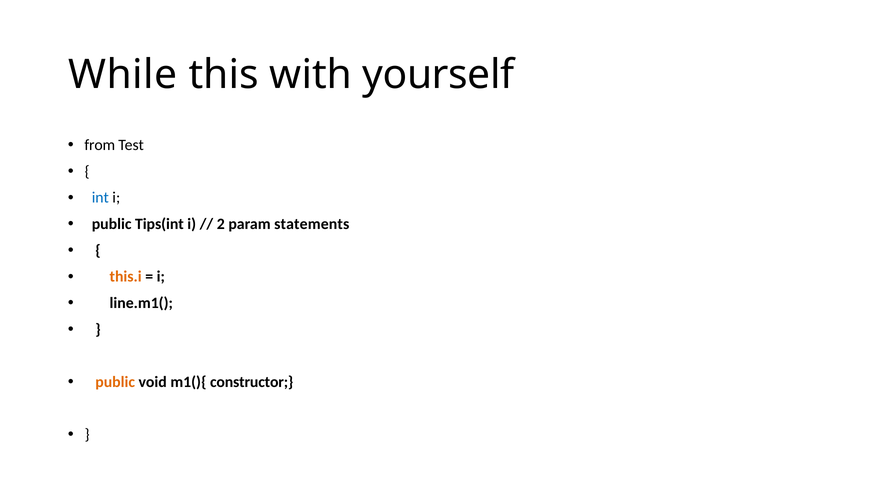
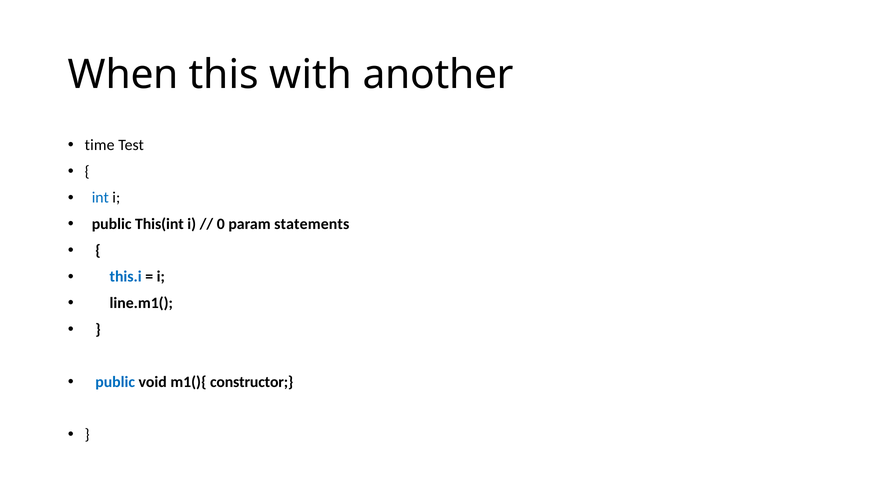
While: While -> When (123, 75)
yourself: yourself -> another (438, 75)
from: from -> time (100, 145)
Tips(int: Tips(int -> This(int (159, 224)
2: 2 -> 0 (221, 224)
this.i colour: orange -> blue (126, 277)
public colour: orange -> blue (115, 382)
